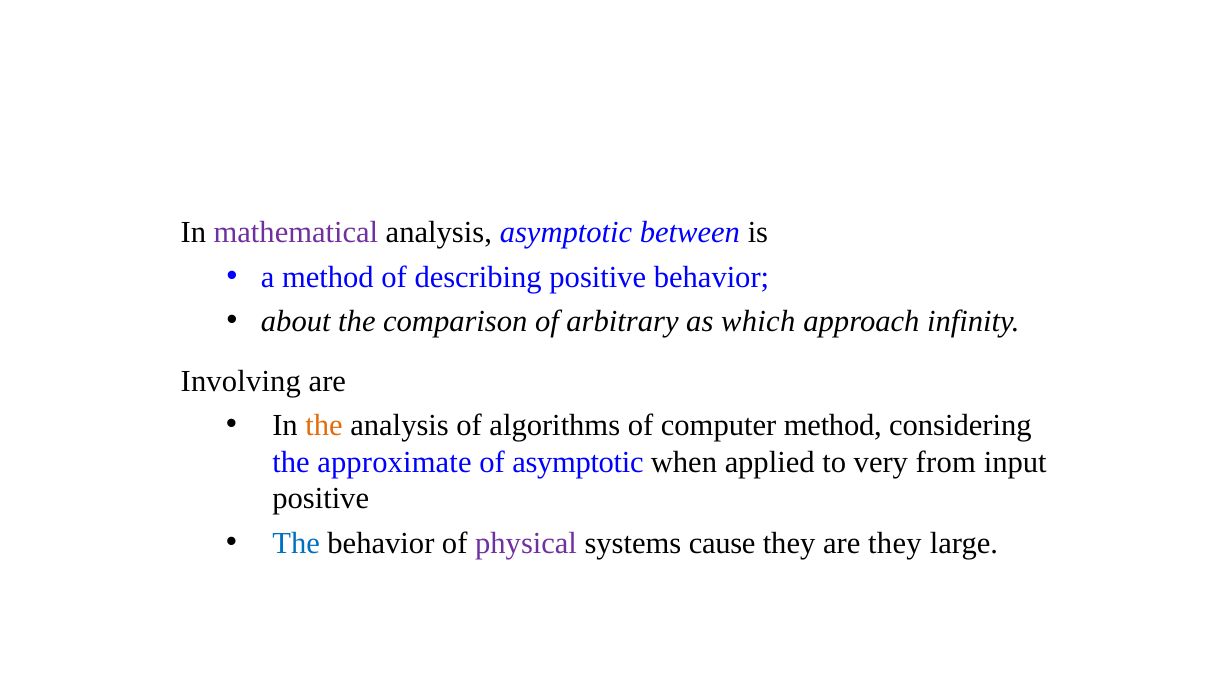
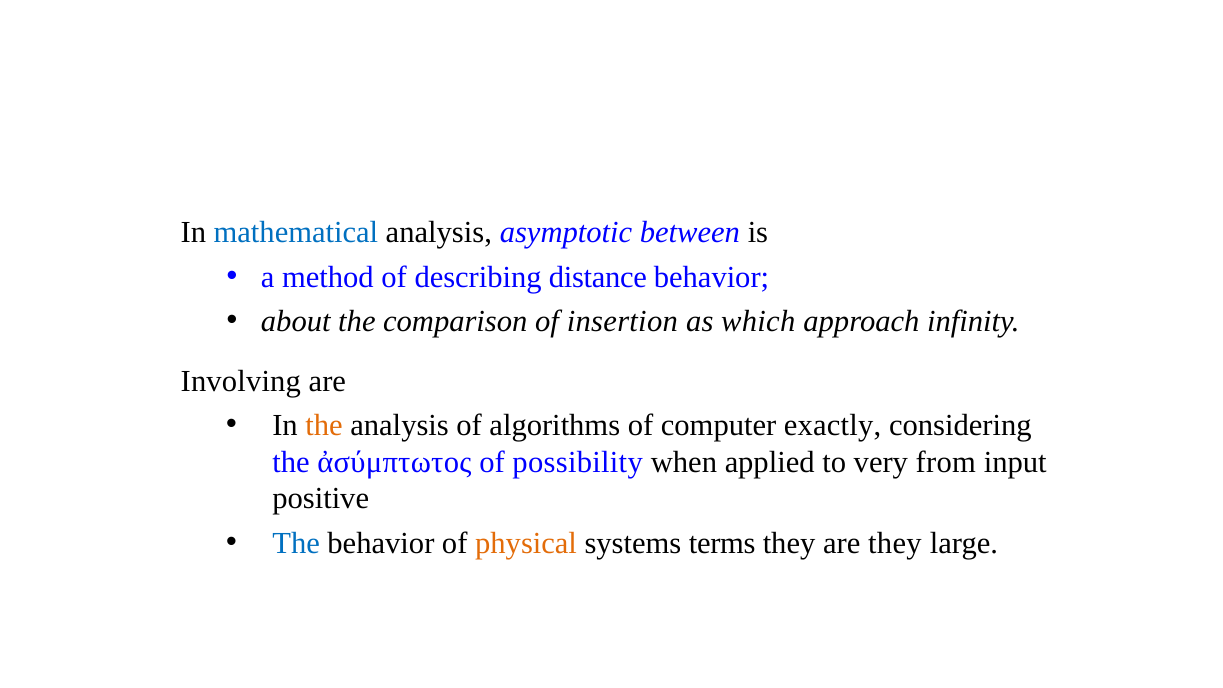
mathematical colour: purple -> blue (296, 233)
describing positive: positive -> distance (598, 277)
arbitrary: arbitrary -> insertion (622, 321)
computer method: method -> exactly (833, 425)
approximate: approximate -> ἀσύμπτωτος (394, 462)
of asymptotic: asymptotic -> possibility (578, 462)
physical colour: purple -> orange (526, 543)
cause: cause -> terms (722, 543)
